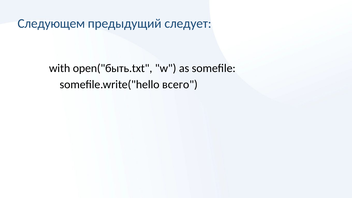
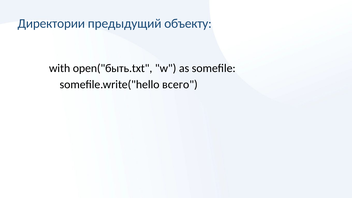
Следующем: Следующем -> Директории (51, 23)
следует: следует -> объекту (188, 23)
